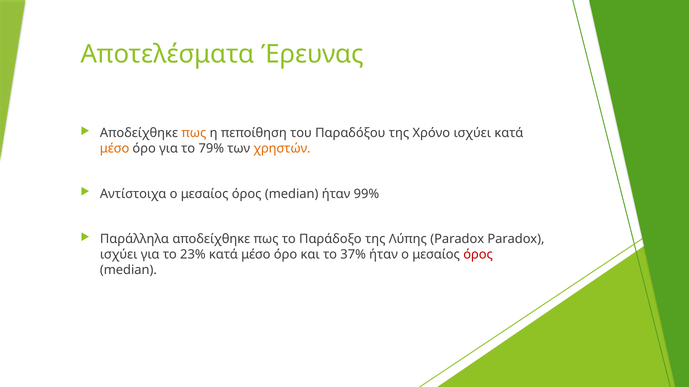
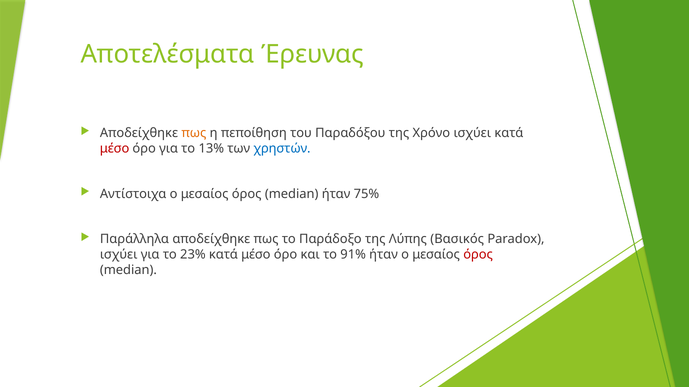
μέσο colour: orange -> red (115, 149)
79%: 79% -> 13% (211, 149)
χρηστών colour: orange -> blue (282, 149)
99%: 99% -> 75% (366, 194)
Λύπης Paradox: Paradox -> Βασικός (457, 240)
37%: 37% -> 91% (353, 255)
